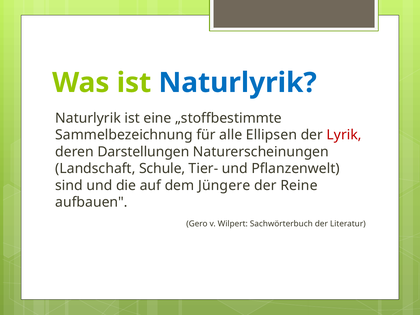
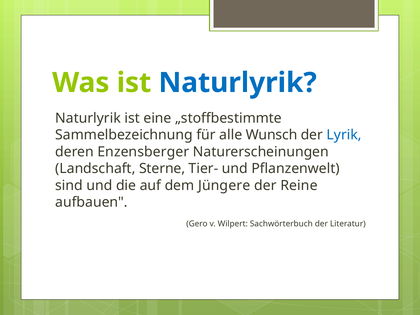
Ellipsen: Ellipsen -> Wunsch (272, 135)
Lyrik colour: red -> blue (344, 135)
Darstellungen: Darstellungen -> Enzensberger (143, 152)
Schule: Schule -> Sterne (162, 169)
